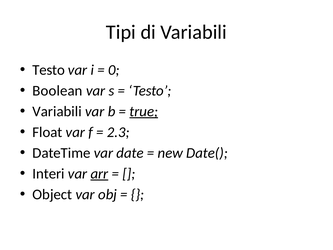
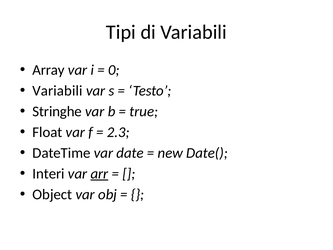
Testo: Testo -> Array (49, 70)
Boolean: Boolean -> Variabili (57, 91)
Variabili: Variabili -> Stringhe (57, 111)
true underline: present -> none (144, 111)
